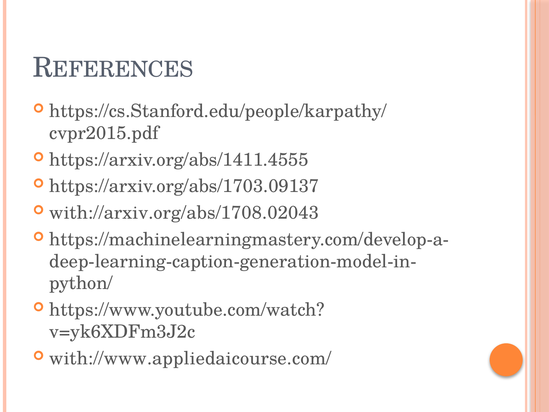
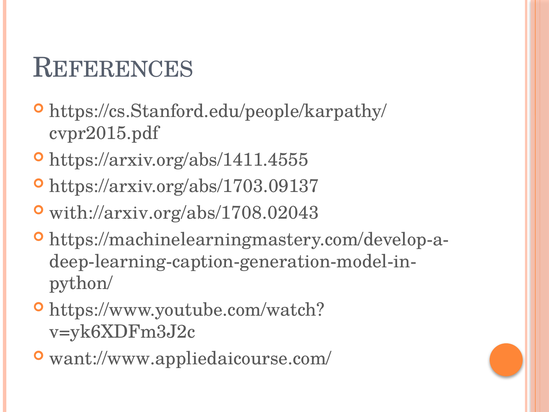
with://www.appliedaicourse.com/: with://www.appliedaicourse.com/ -> want://www.appliedaicourse.com/ (190, 358)
